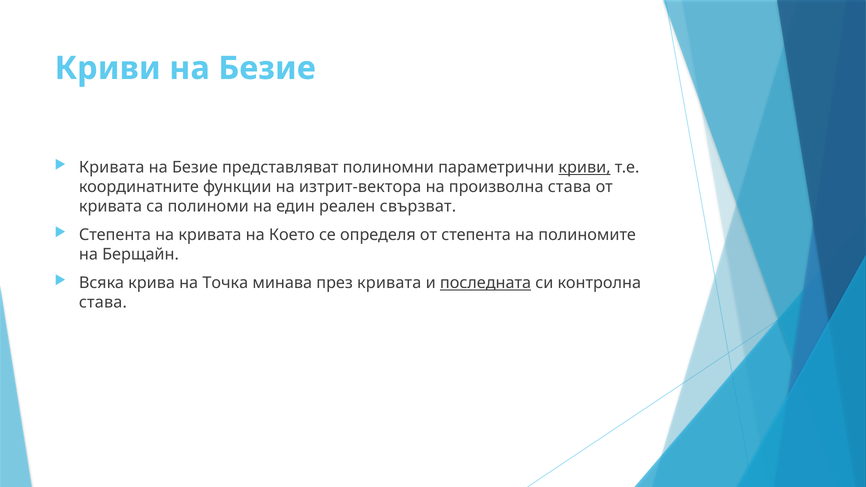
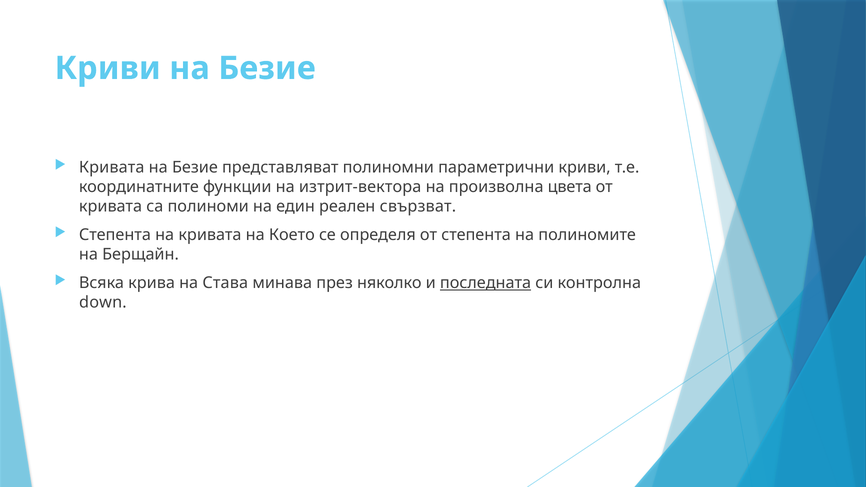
криви underline: present -> none (585, 168)
произволна става: става -> цвета (570, 187)
Точка: Точка -> Става (225, 283)
през кривата: кривата -> няколко (389, 283)
става: става -> down (103, 303)
